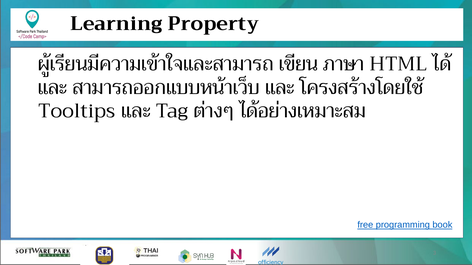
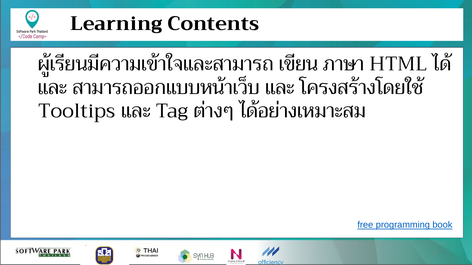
Property: Property -> Contents (213, 24)
